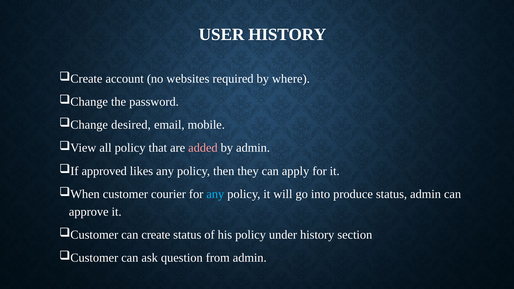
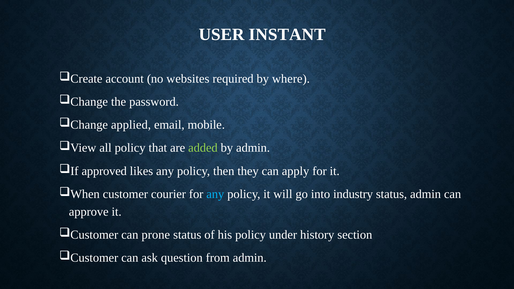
USER HISTORY: HISTORY -> INSTANT (287, 34)
desired: desired -> applied (131, 125)
added colour: pink -> light green (203, 148)
produce: produce -> industry (353, 194)
create: create -> prone (156, 235)
